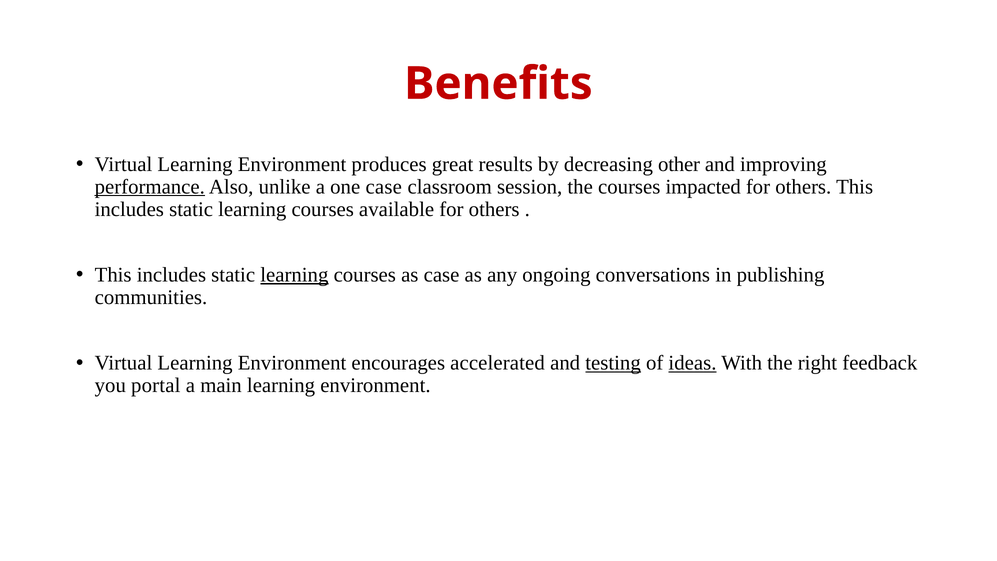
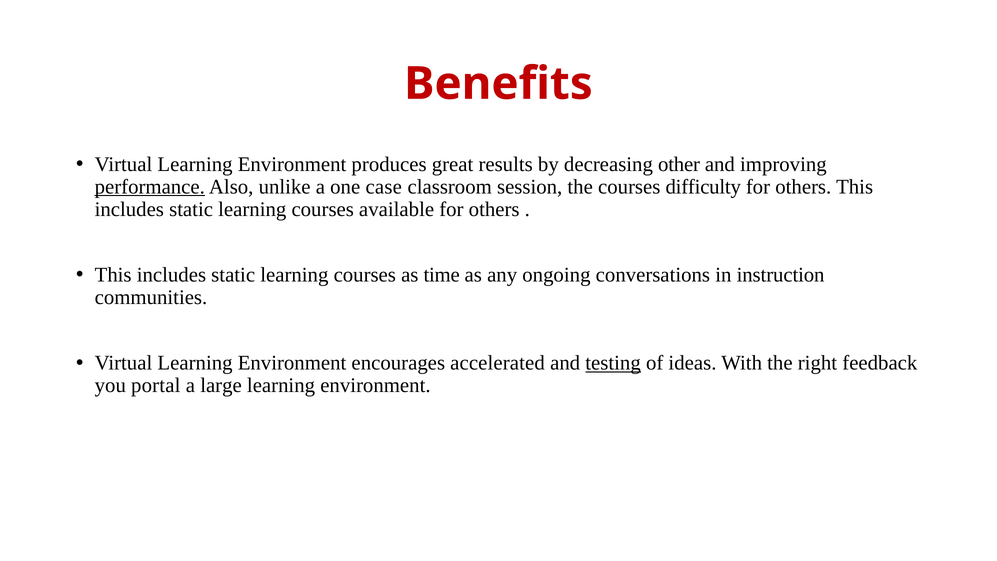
impacted: impacted -> difficulty (703, 187)
learning underline: present -> none (294, 275)
as case: case -> time (442, 275)
publishing: publishing -> instruction (781, 275)
ideas underline: present -> none (692, 363)
main: main -> large (221, 385)
